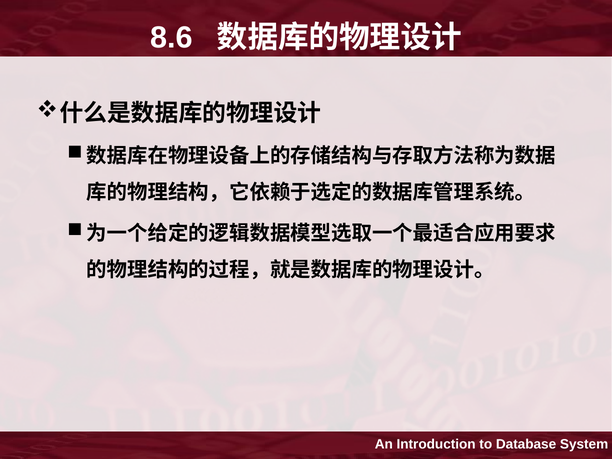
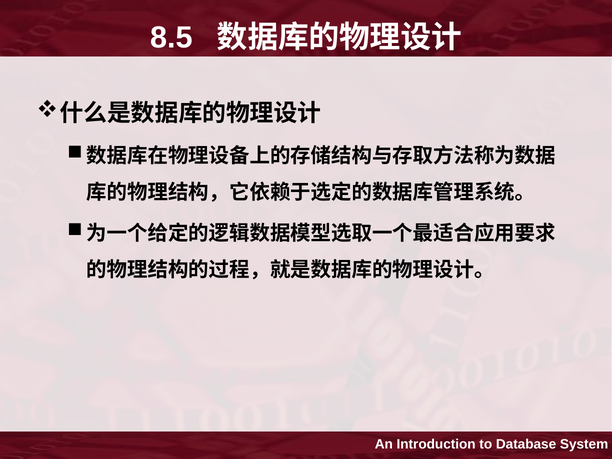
8.6: 8.6 -> 8.5 (171, 38)
